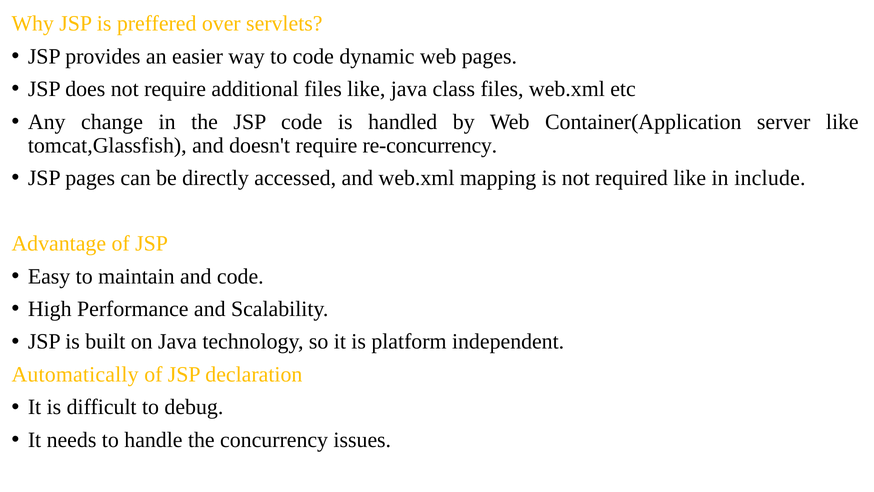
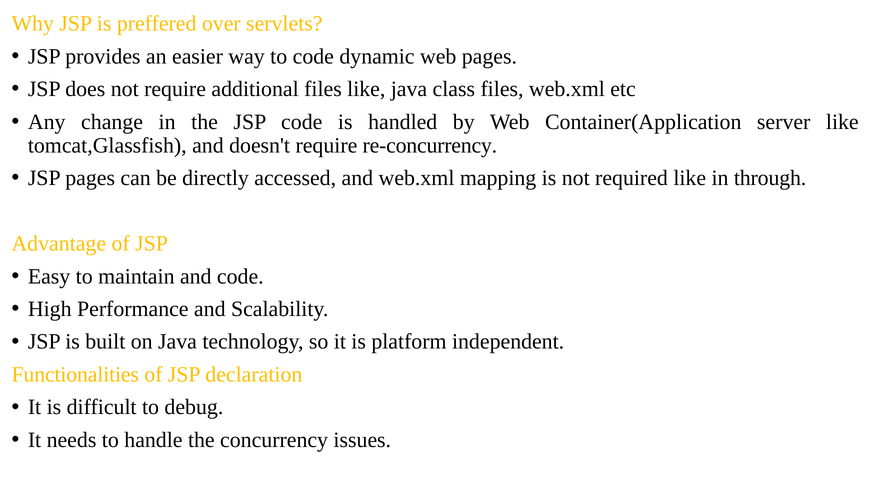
include: include -> through (770, 178)
Automatically: Automatically -> Functionalities (75, 374)
